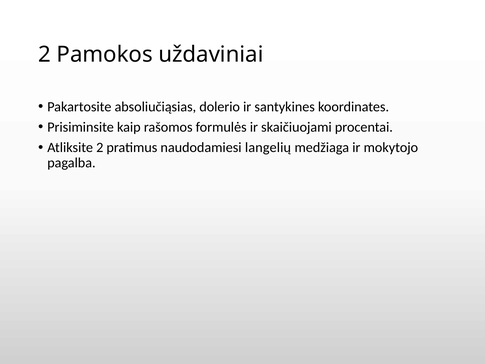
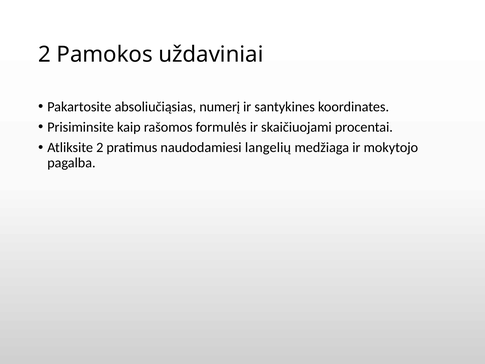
dolerio: dolerio -> numerį (220, 107)
